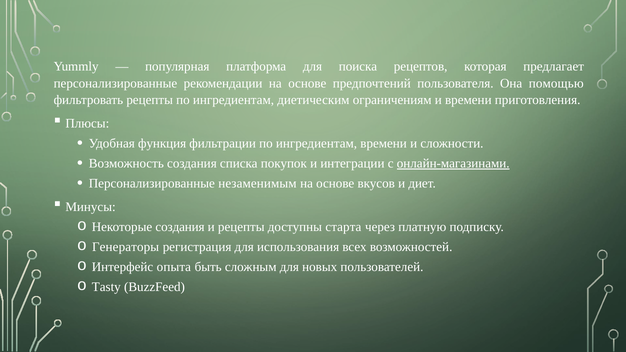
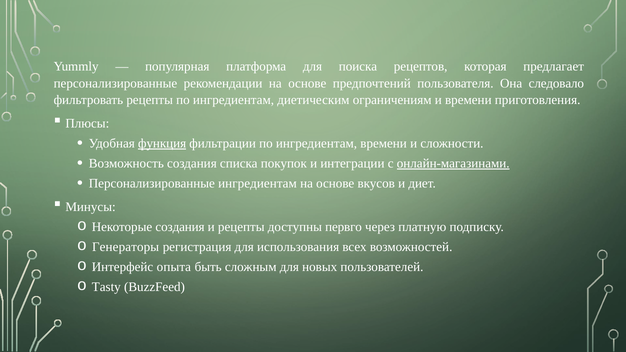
помощью: помощью -> следовало (556, 83)
функция underline: none -> present (162, 143)
Персонализированные незаменимым: незаменимым -> ингредиентам (257, 183)
старта: старта -> первго (344, 227)
